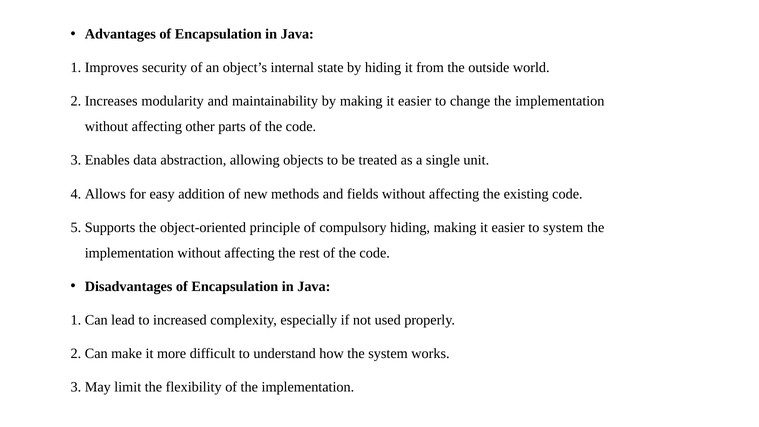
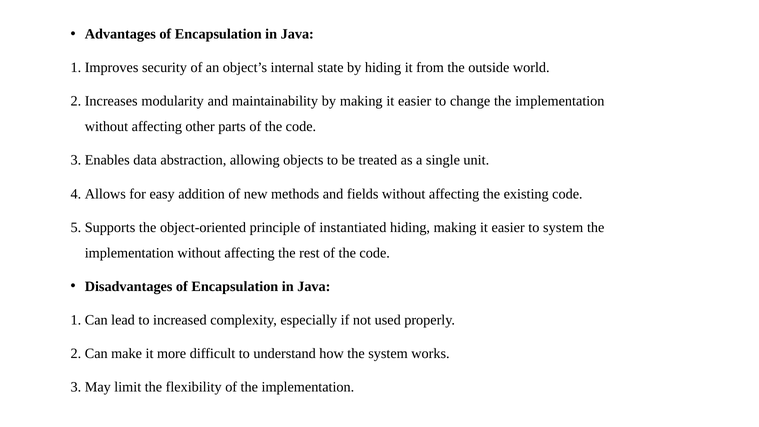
compulsory: compulsory -> instantiated (353, 227)
